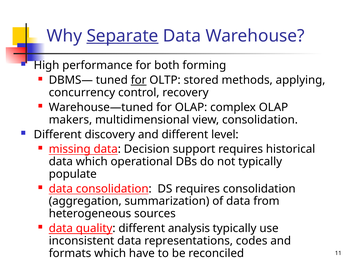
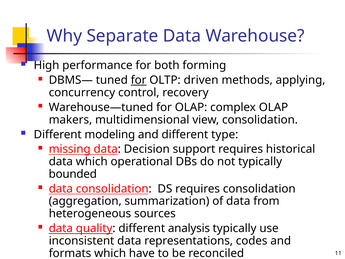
Separate underline: present -> none (123, 36)
stored: stored -> driven (201, 80)
discovery: discovery -> modeling (110, 134)
level: level -> type (225, 134)
populate: populate -> bounded (73, 174)
